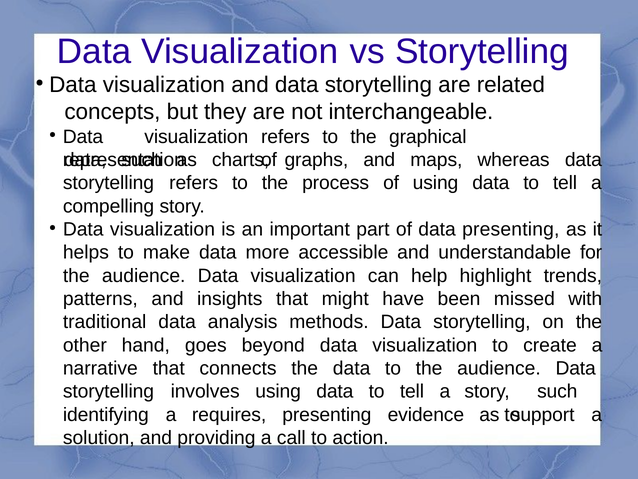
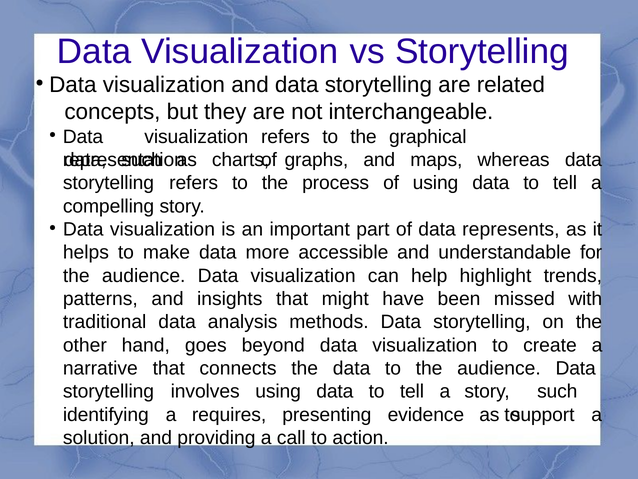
data presenting: presenting -> represents (511, 229)
